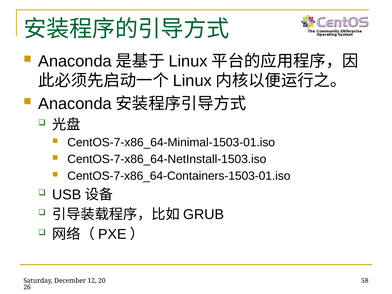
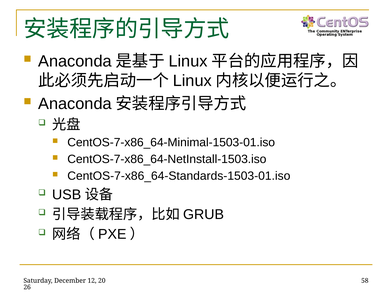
CentOS-7-x86_64-Containers-1503-01.iso: CentOS-7-x86_64-Containers-1503-01.iso -> CentOS-7-x86_64-Standards-1503-01.iso (179, 176)
